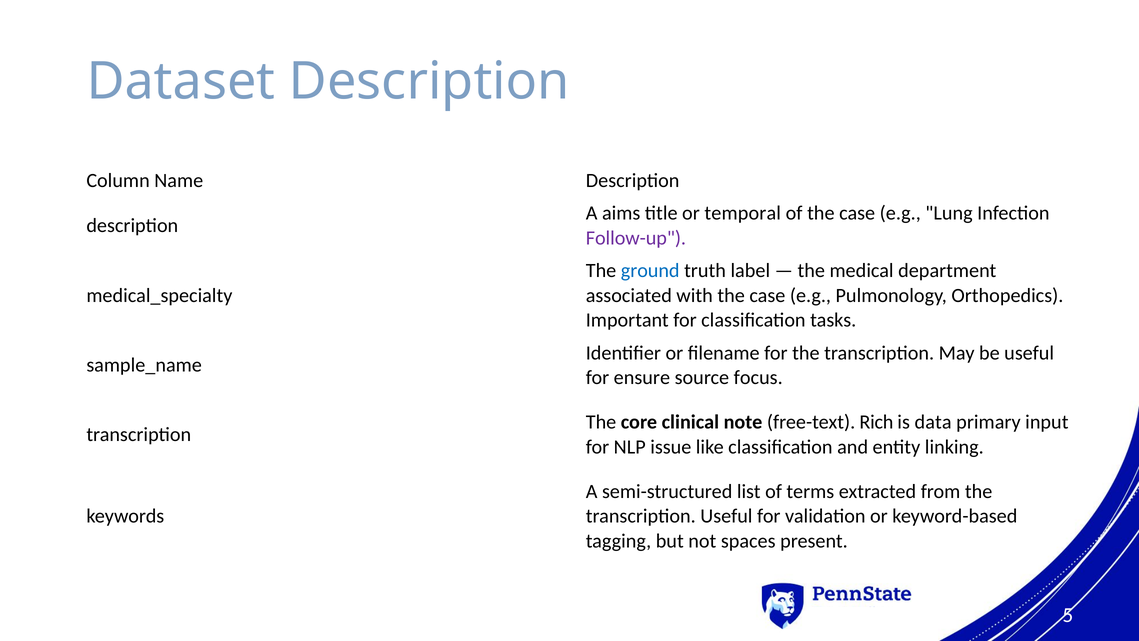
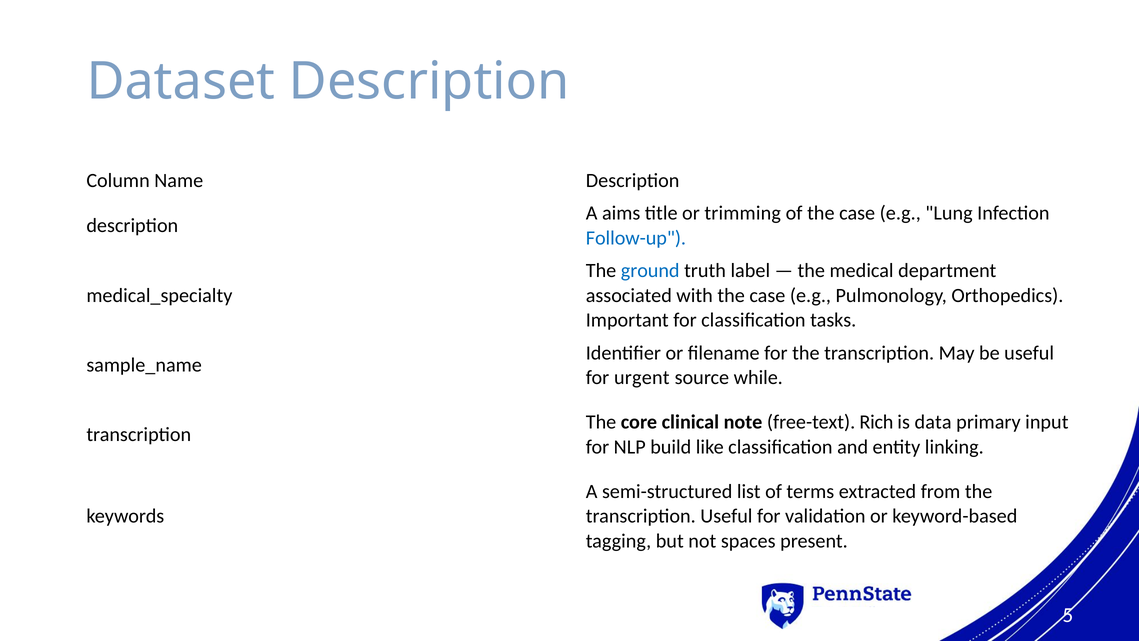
temporal: temporal -> trimming (743, 213)
Follow-up colour: purple -> blue (636, 238)
ensure: ensure -> urgent (642, 377)
focus: focus -> while (758, 377)
issue: issue -> build (671, 447)
